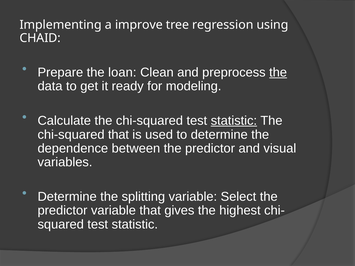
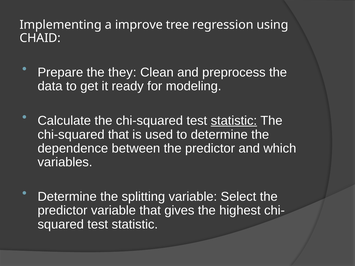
loan: loan -> they (122, 72)
the underline: present -> none (278, 72)
visual: visual -> which (280, 148)
